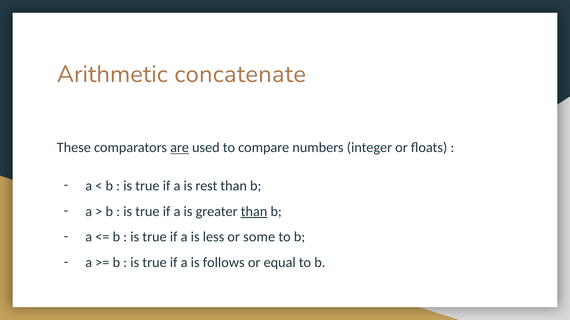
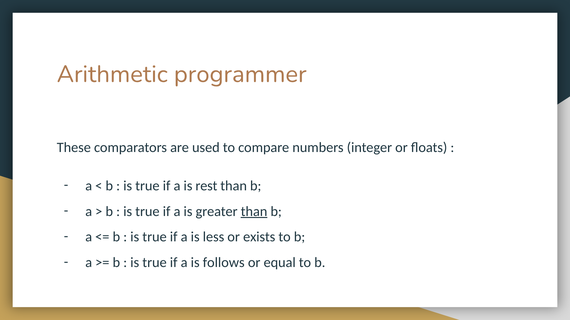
concatenate: concatenate -> programmer (240, 74)
are underline: present -> none (180, 148)
some: some -> exists (259, 237)
